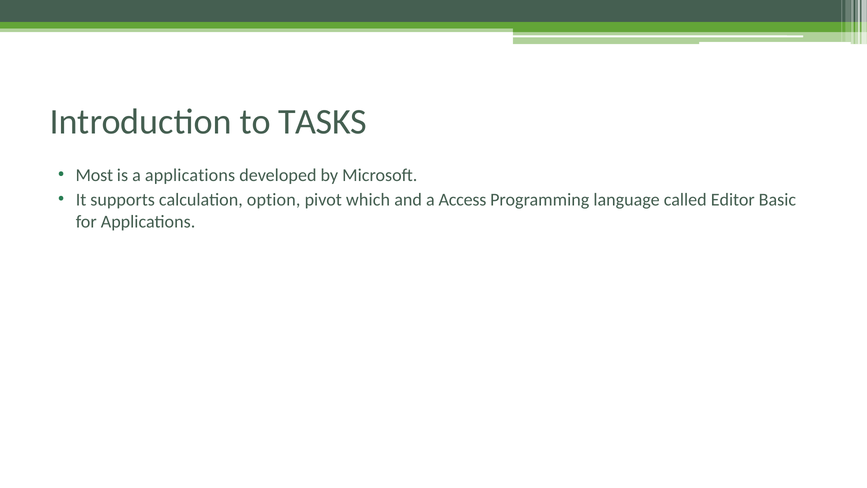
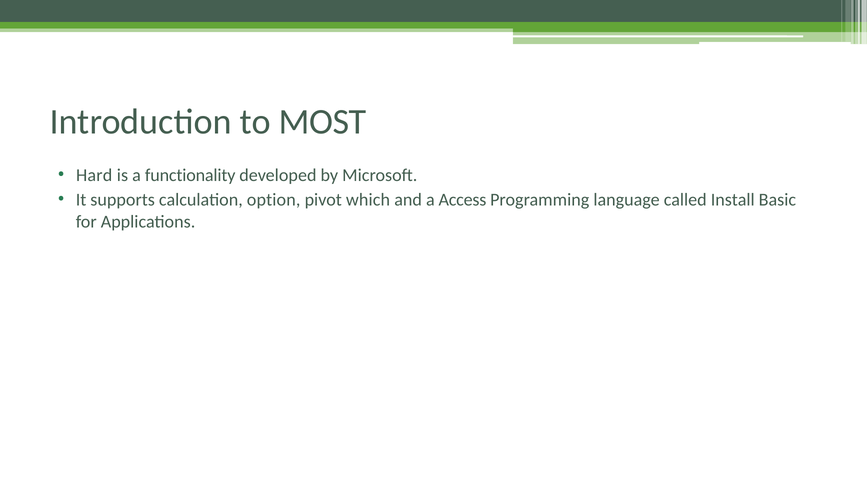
TASKS: TASKS -> MOST (323, 122)
Most: Most -> Hard (94, 175)
a applications: applications -> functionality (190, 175)
Editor: Editor -> Install (733, 200)
